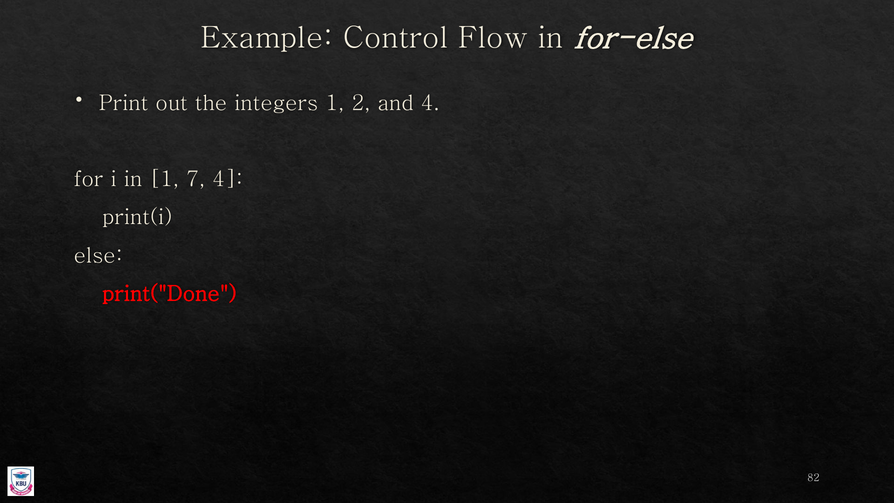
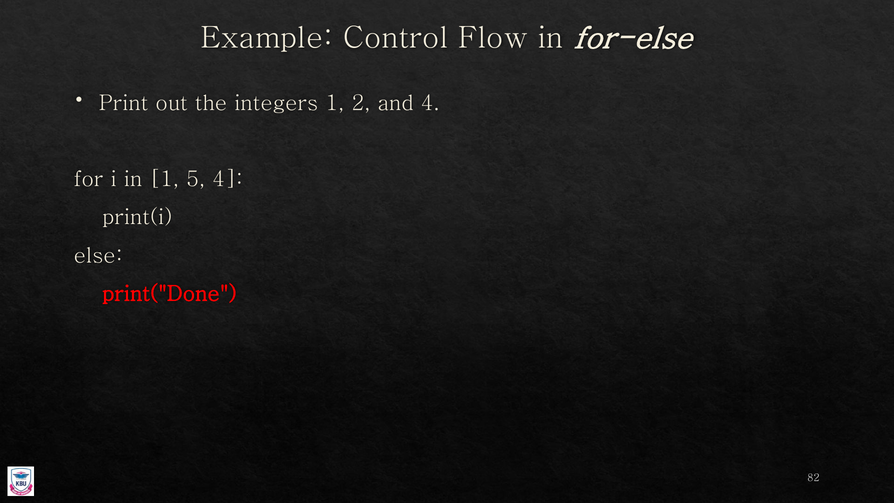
7: 7 -> 5 (196, 179)
